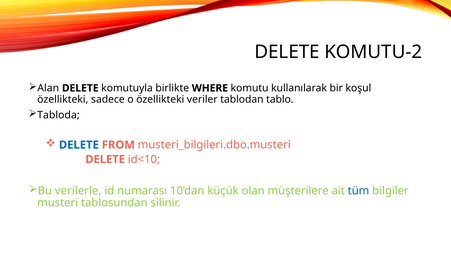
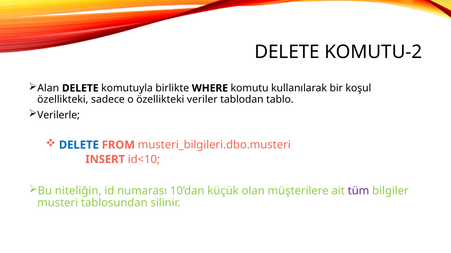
Tabloda: Tabloda -> Verilerle (59, 115)
DELETE: DELETE -> INSERT (105, 160)
verilerle: verilerle -> niteliğin (78, 191)
tüm colour: blue -> purple (359, 191)
